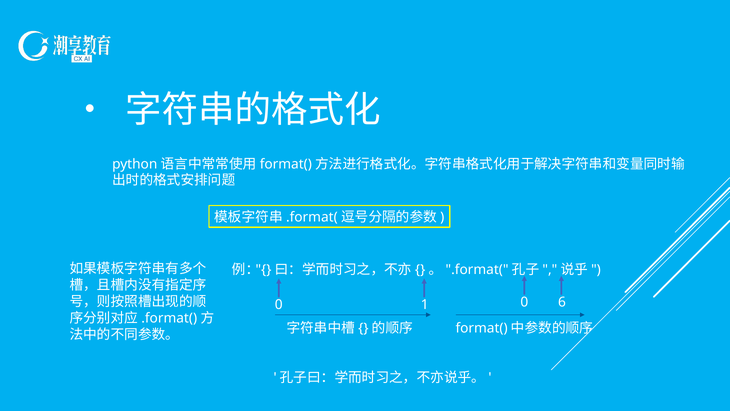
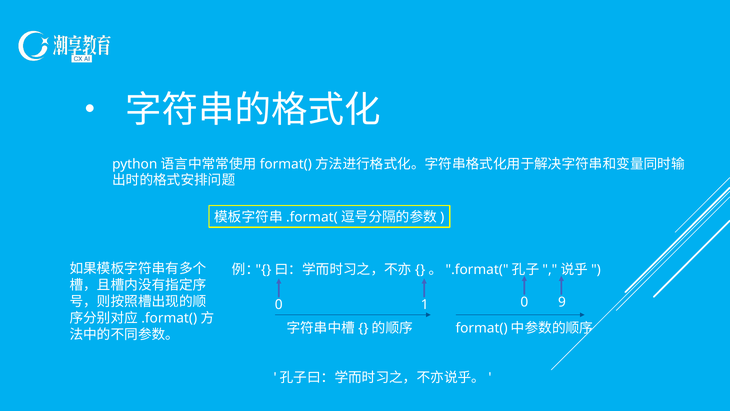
6: 6 -> 9 (562, 302)
